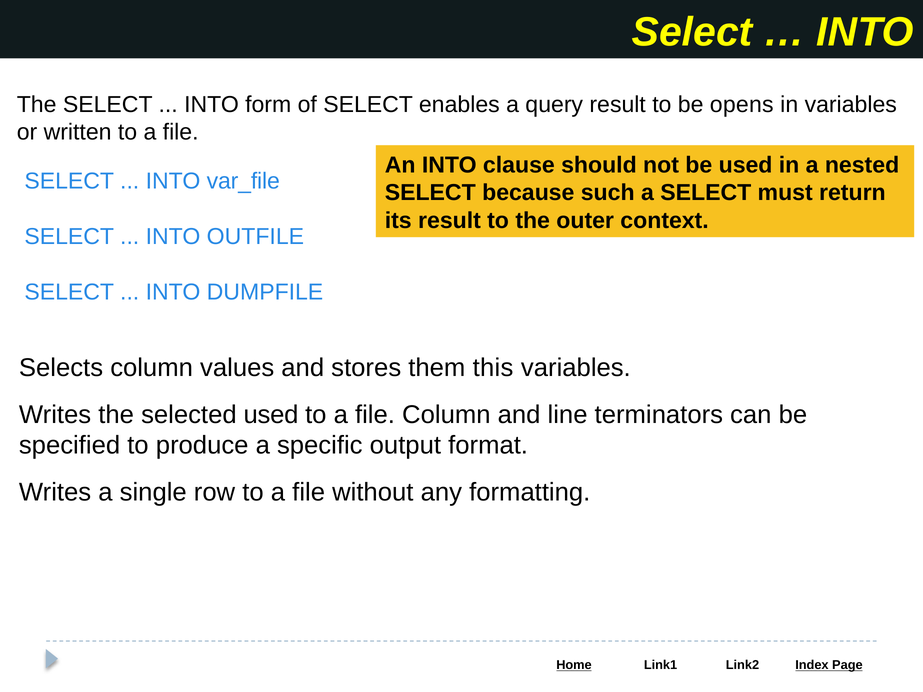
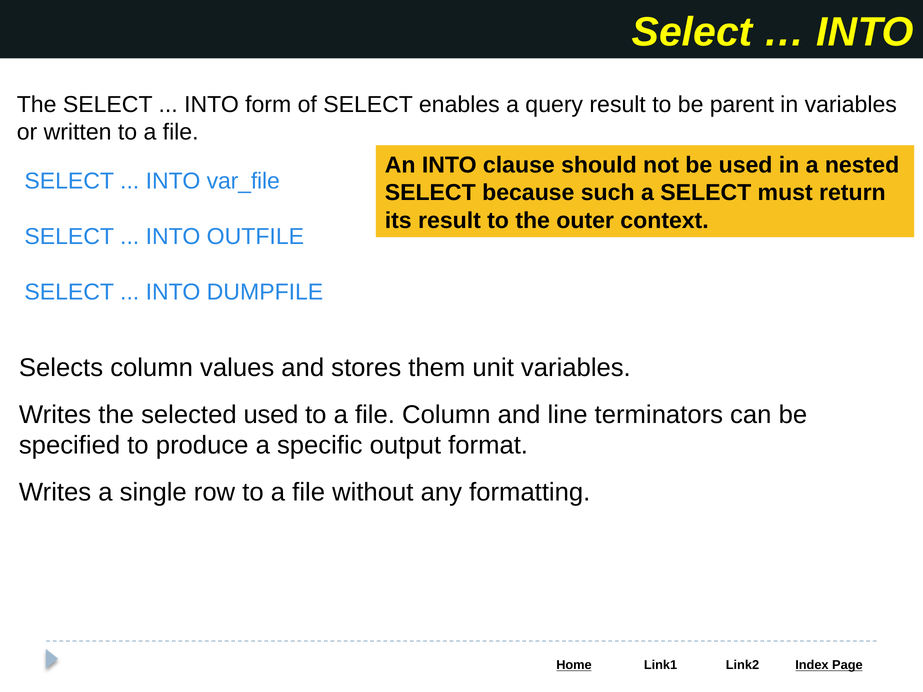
opens: opens -> parent (742, 105)
this: this -> unit (493, 368)
